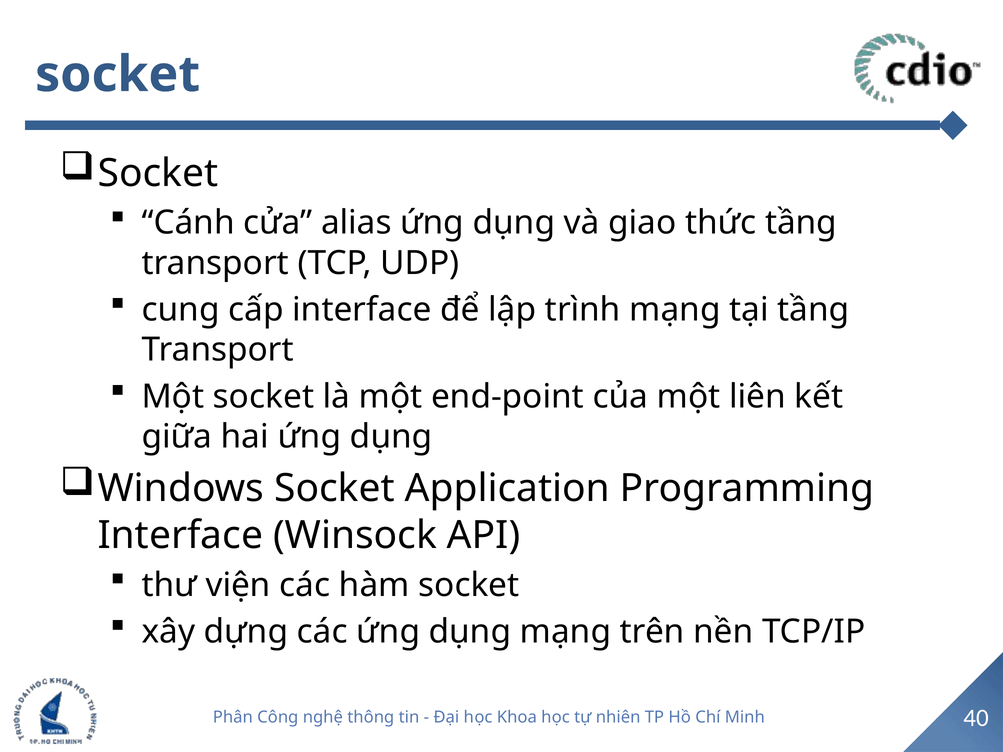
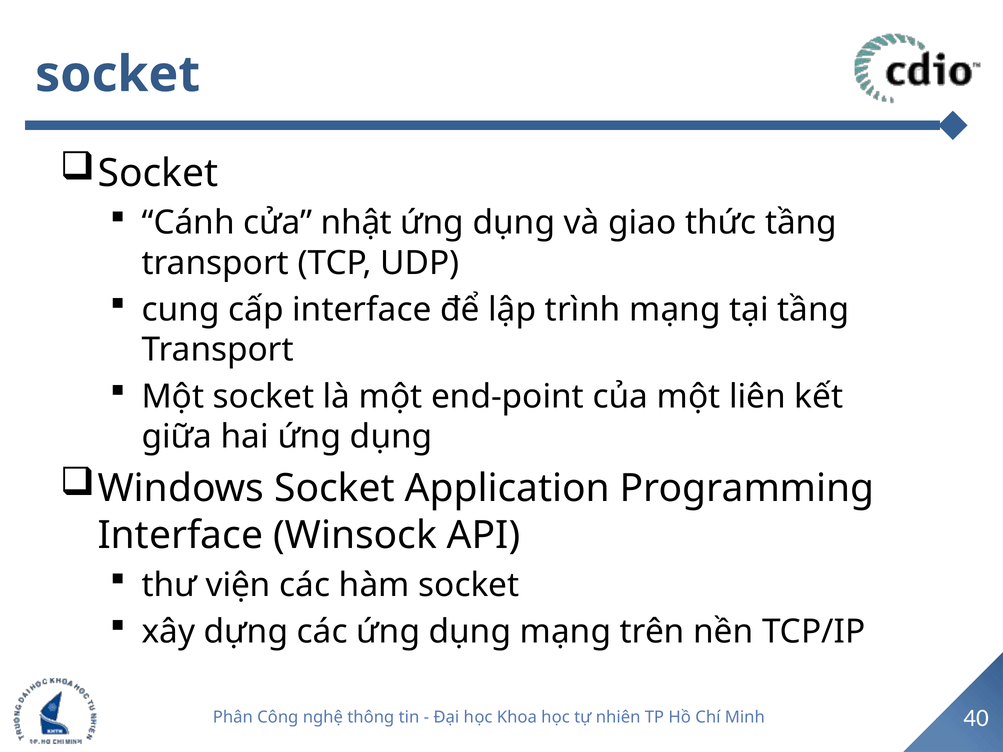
alias: alias -> nhật (356, 223)
